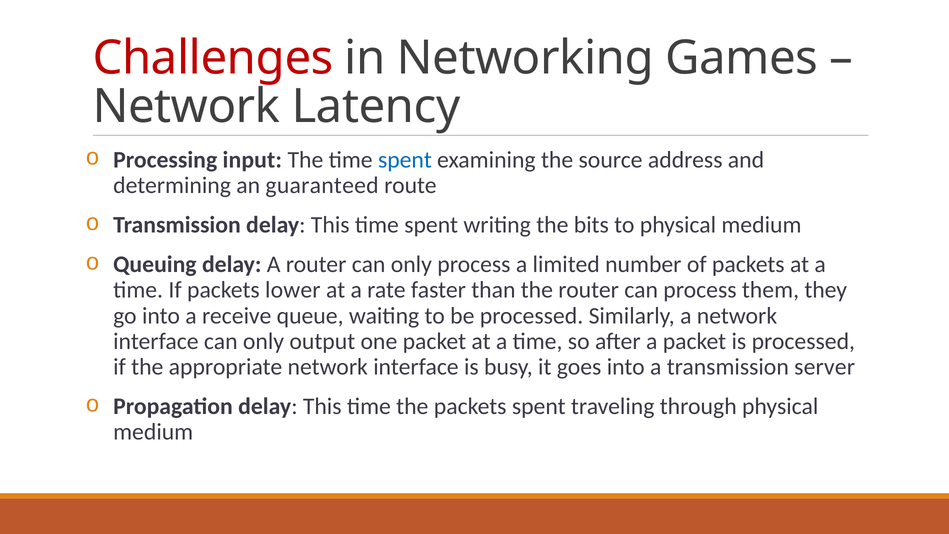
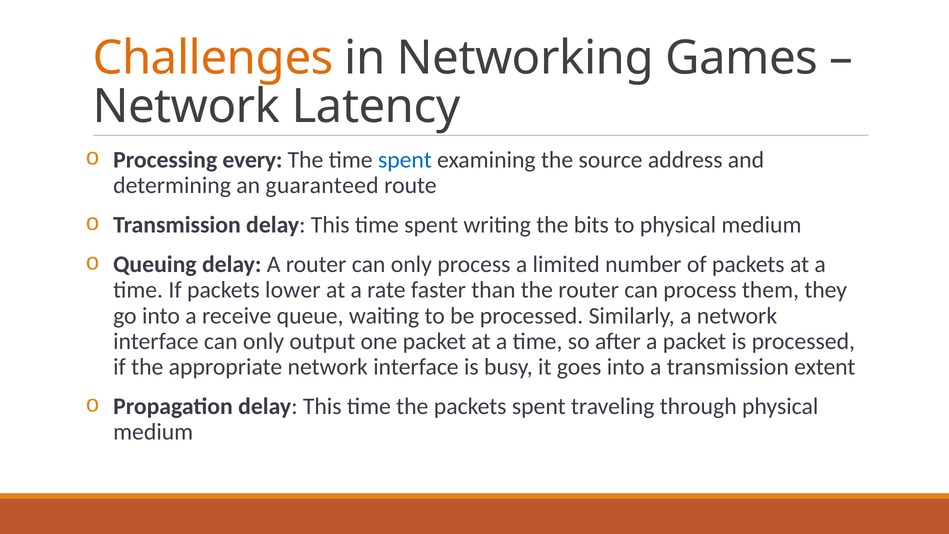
Challenges colour: red -> orange (213, 58)
input: input -> every (252, 160)
server: server -> extent (825, 367)
